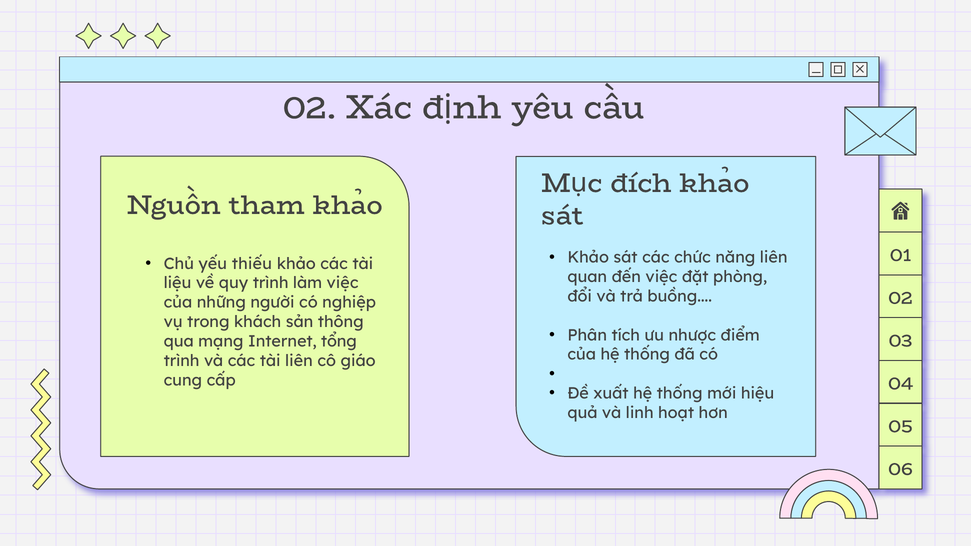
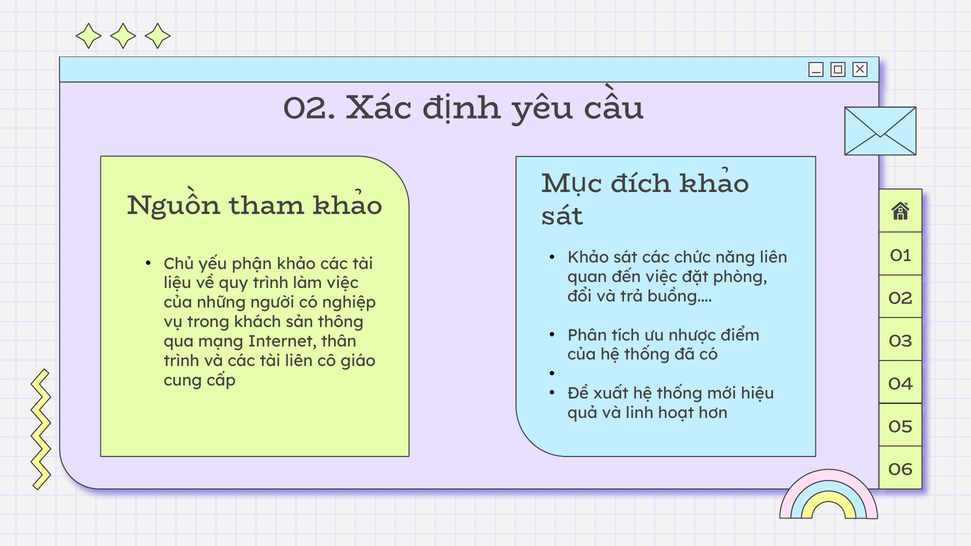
thiếu: thiếu -> phận (252, 264)
tổng: tổng -> thân (339, 341)
